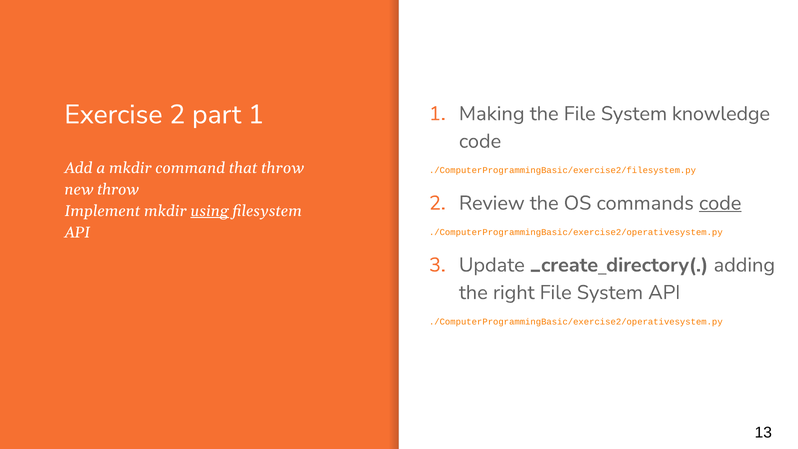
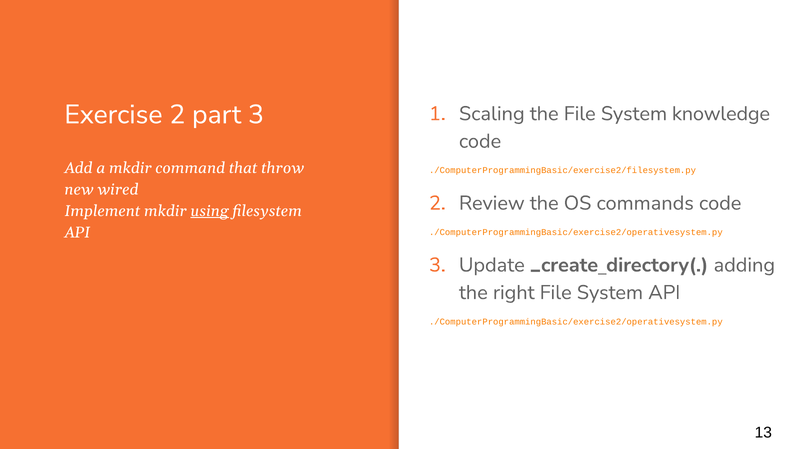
part 1: 1 -> 3 (256, 114)
Making: Making -> Scaling (492, 114)
new throw: throw -> wired (118, 190)
code underline: present -> none (720, 203)
